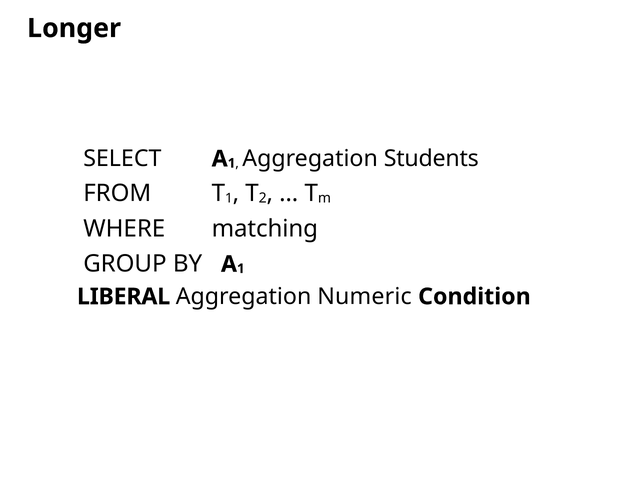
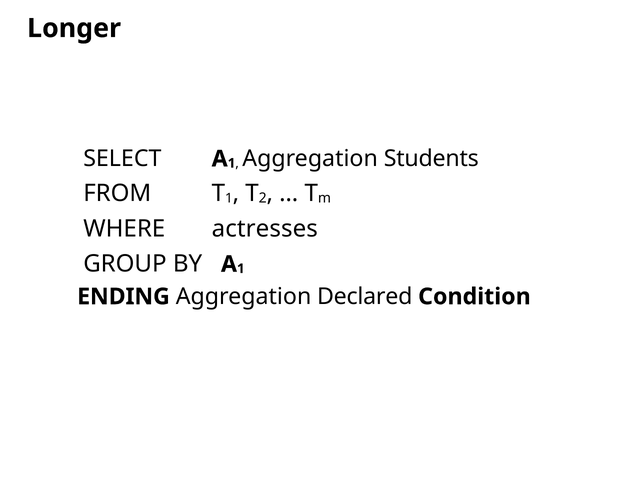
matching: matching -> actresses (265, 228)
LIBERAL: LIBERAL -> ENDING (123, 296)
Numeric: Numeric -> Declared (365, 296)
